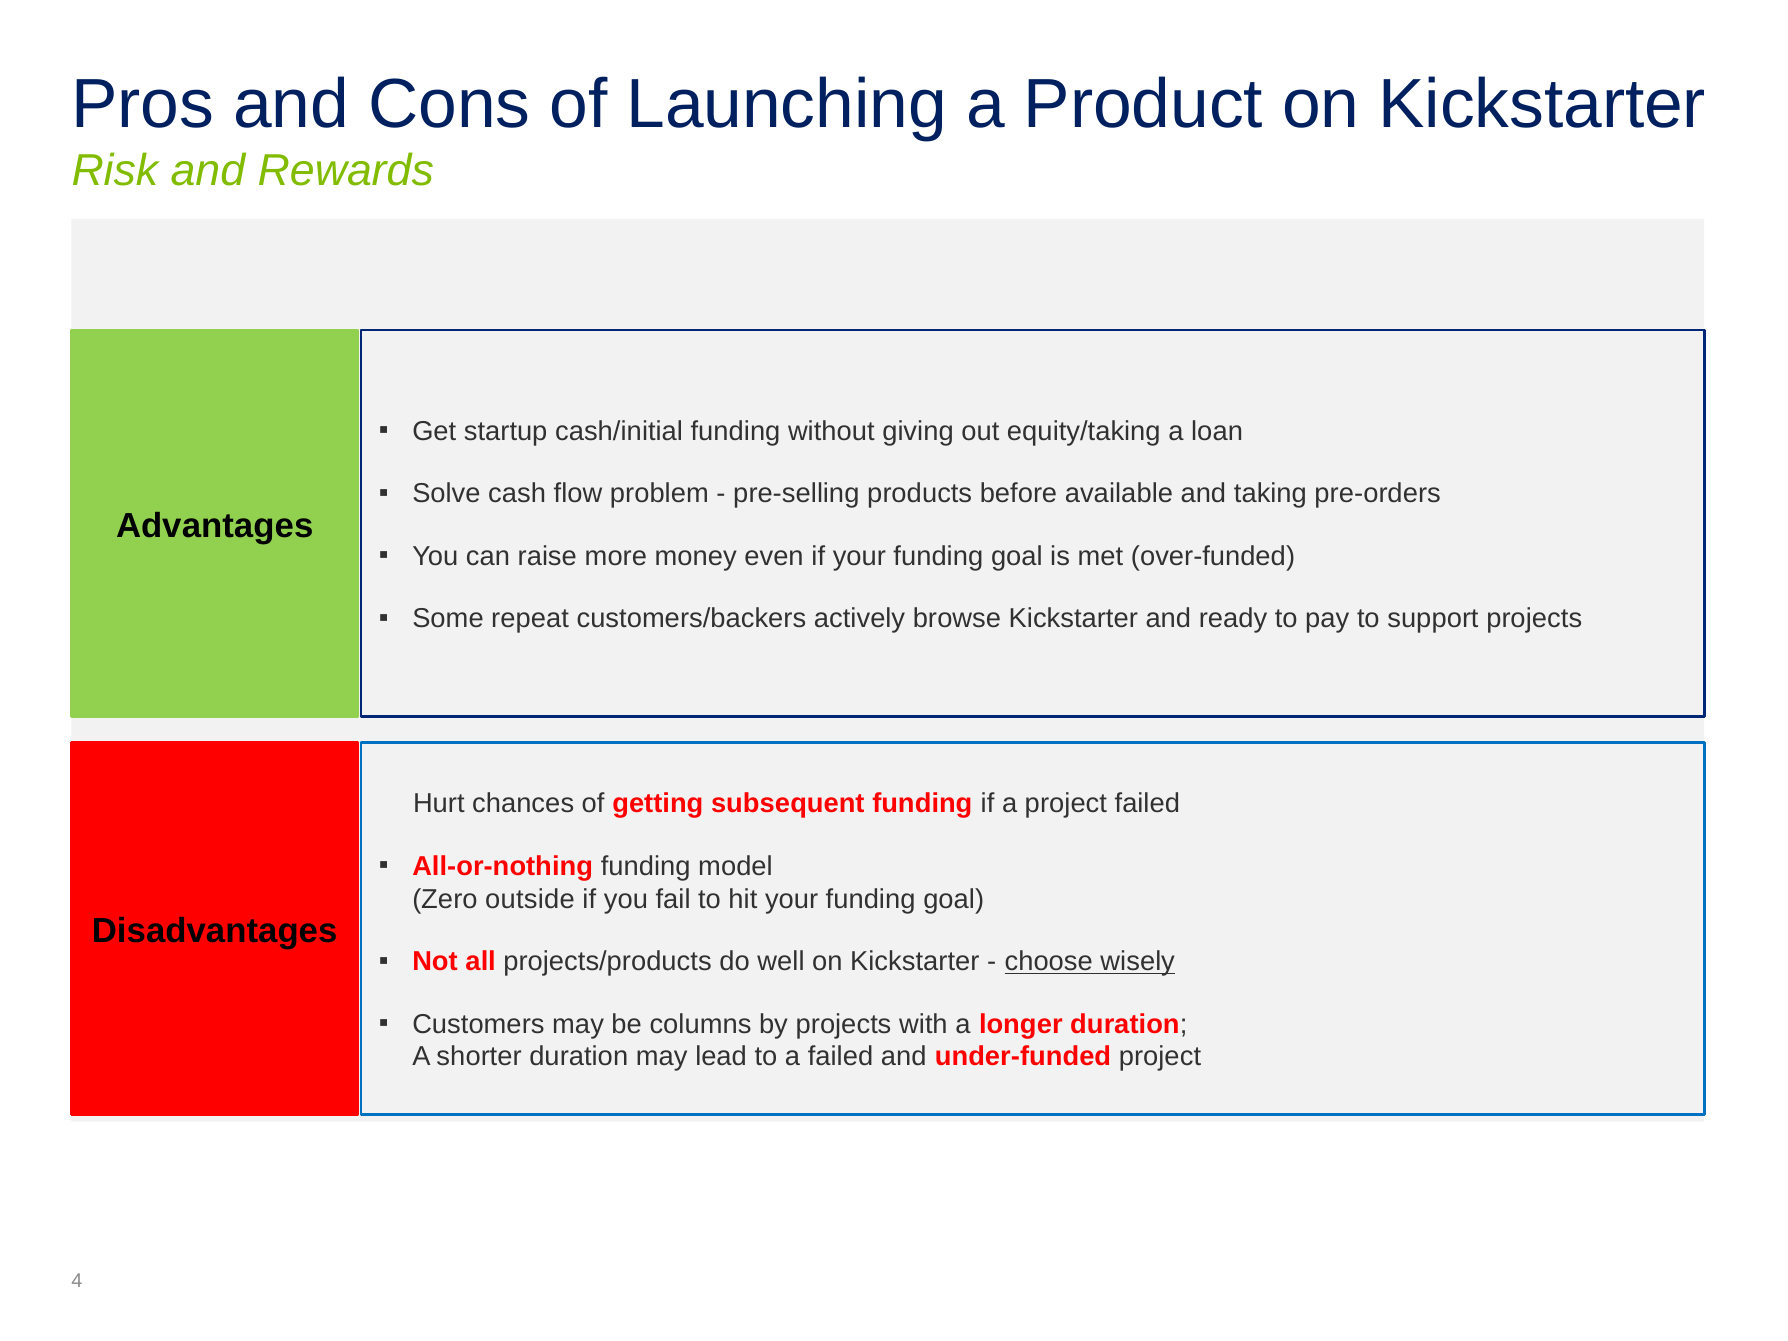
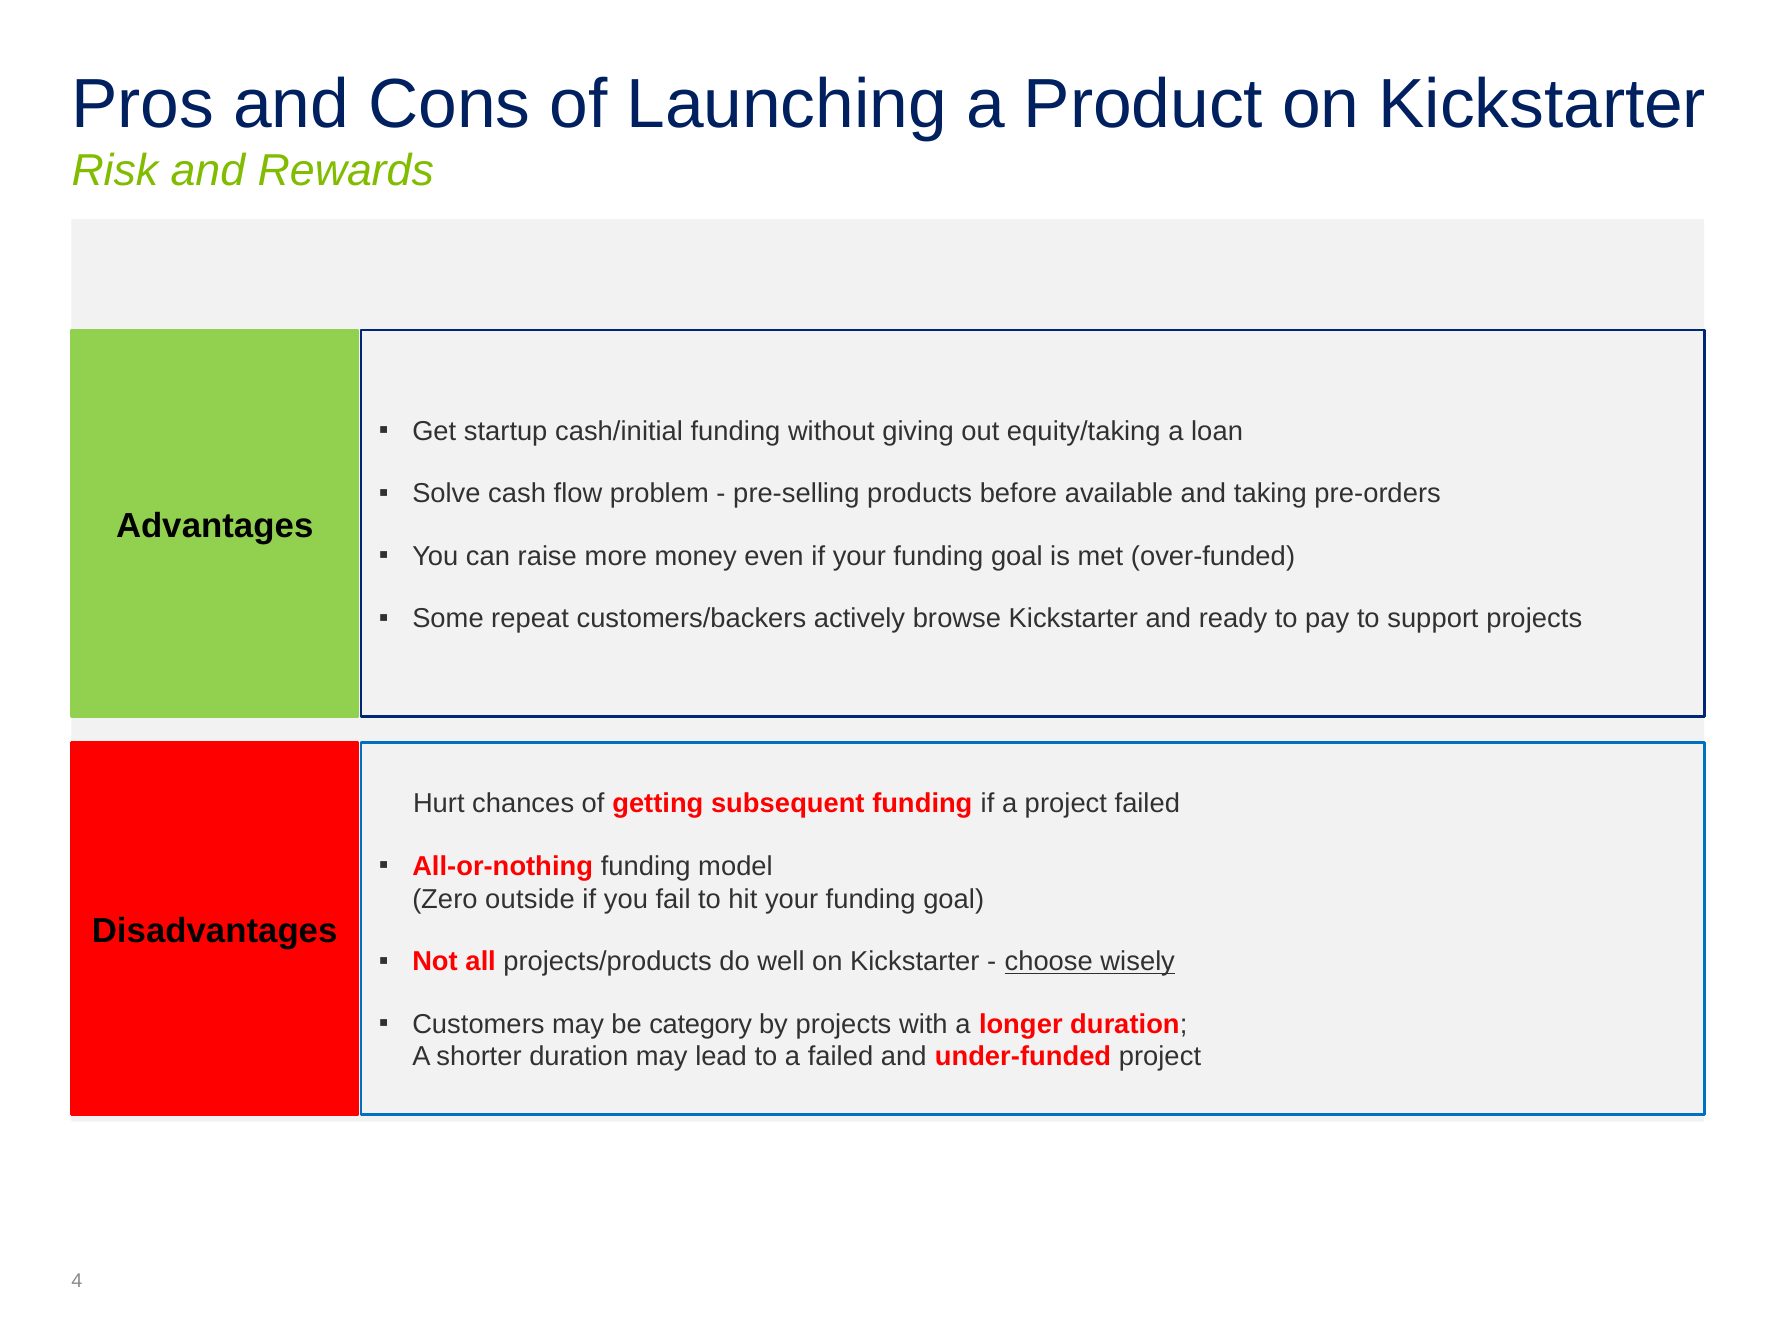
columns: columns -> category (701, 1024)
